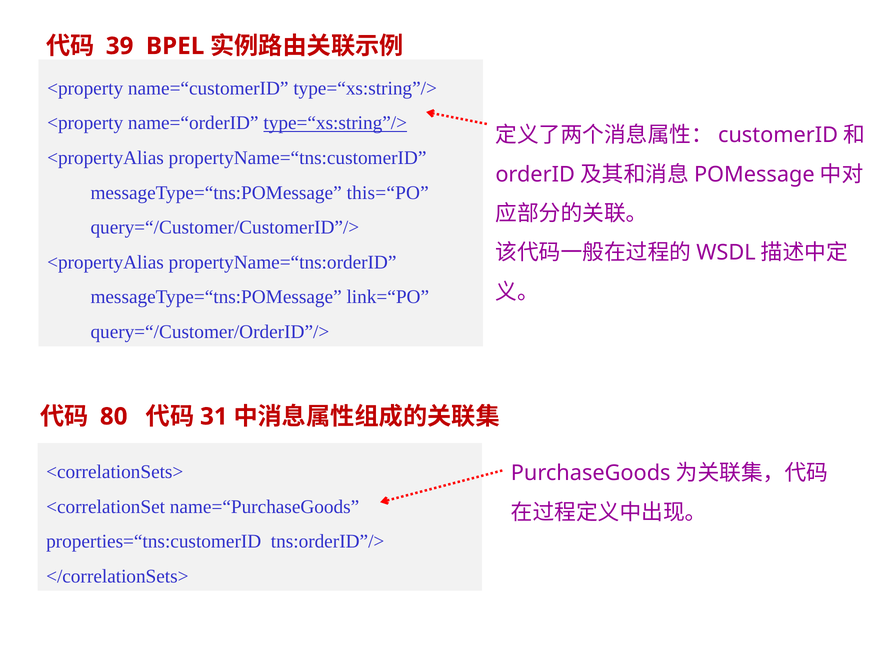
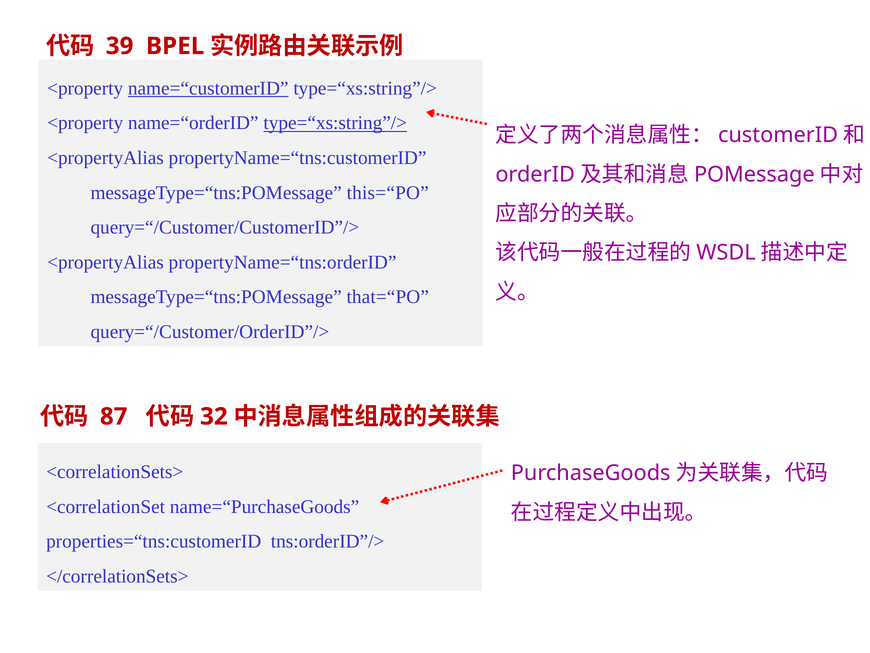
name=“customerID underline: none -> present (208, 88)
link=“PO: link=“PO -> that=“PO (388, 297)
80: 80 -> 87 (114, 416)
31: 31 -> 32 (214, 416)
